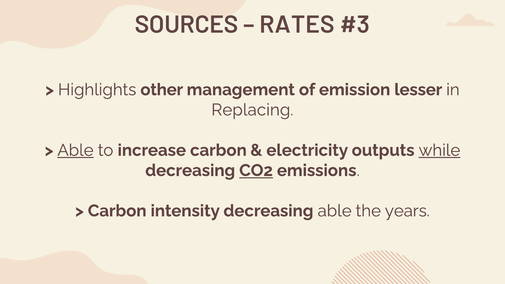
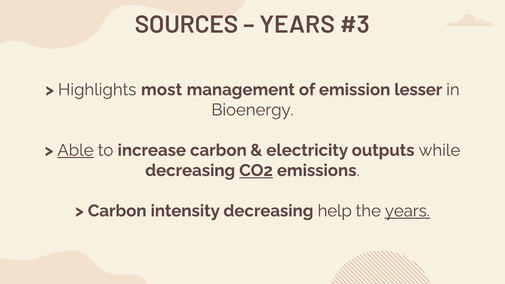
RATES: RATES -> YEARS (297, 25)
other: other -> most (162, 90)
Replacing: Replacing -> Bioenergy (253, 110)
while underline: present -> none (439, 150)
decreasing able: able -> help (335, 211)
years underline: none -> present (407, 211)
